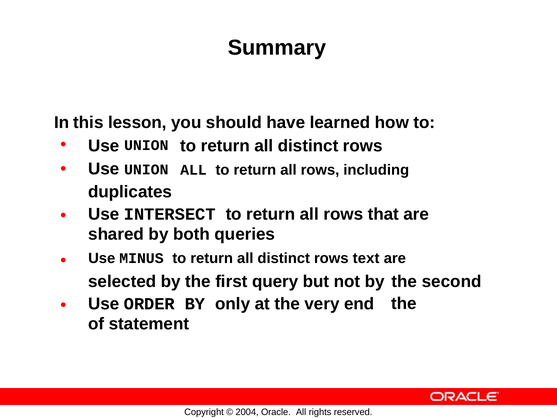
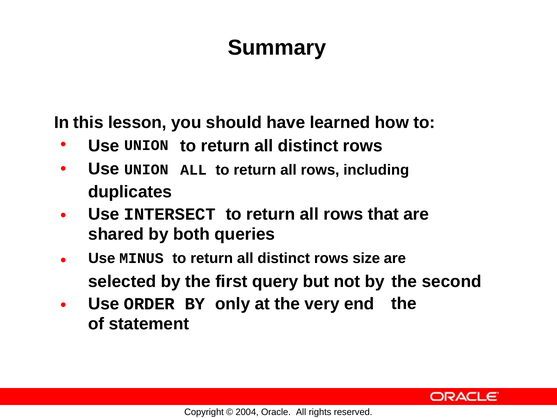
text: text -> size (366, 258)
